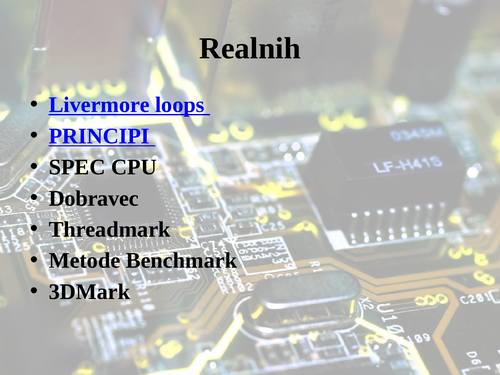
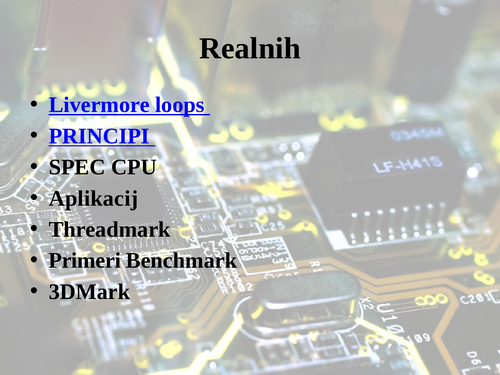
Dobravec: Dobravec -> Aplikacij (93, 198)
Metode: Metode -> Primeri (85, 261)
